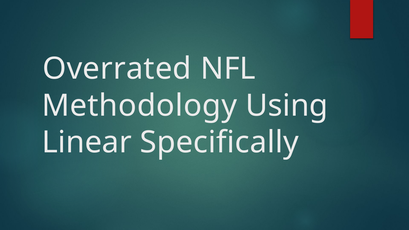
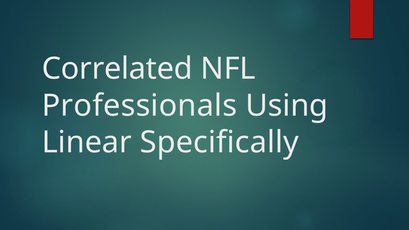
Overrated: Overrated -> Correlated (117, 69)
Methodology: Methodology -> Professionals (139, 106)
